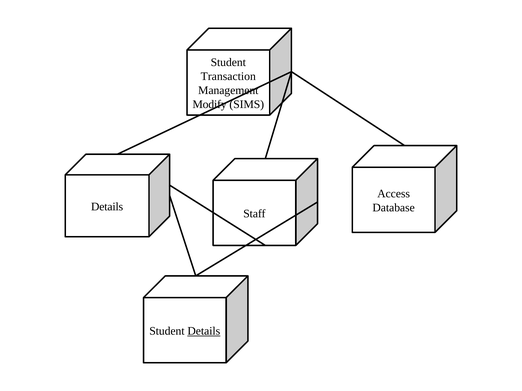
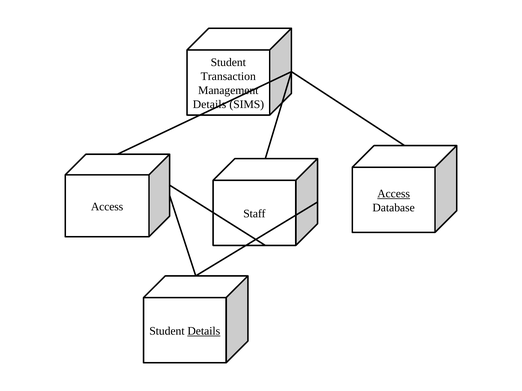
Modify: Modify -> Details (209, 104)
Access underline: none -> present (394, 194)
Details: Details -> Access (107, 207)
